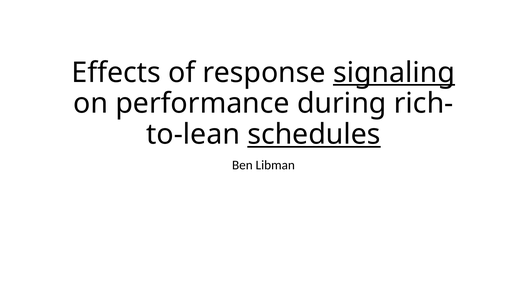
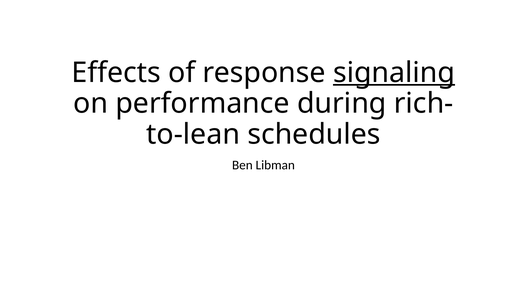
schedules underline: present -> none (314, 134)
